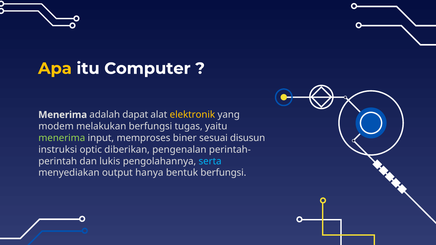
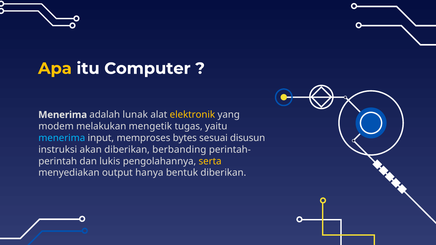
dapat: dapat -> lunak (135, 115)
melakukan berfungsi: berfungsi -> mengetik (150, 127)
menerima colour: light green -> light blue (62, 138)
biner: biner -> bytes (185, 138)
optic: optic -> akan (91, 150)
pengenalan: pengenalan -> berbanding (179, 150)
serta colour: light blue -> yellow (210, 161)
bentuk berfungsi: berfungsi -> diberikan (223, 173)
